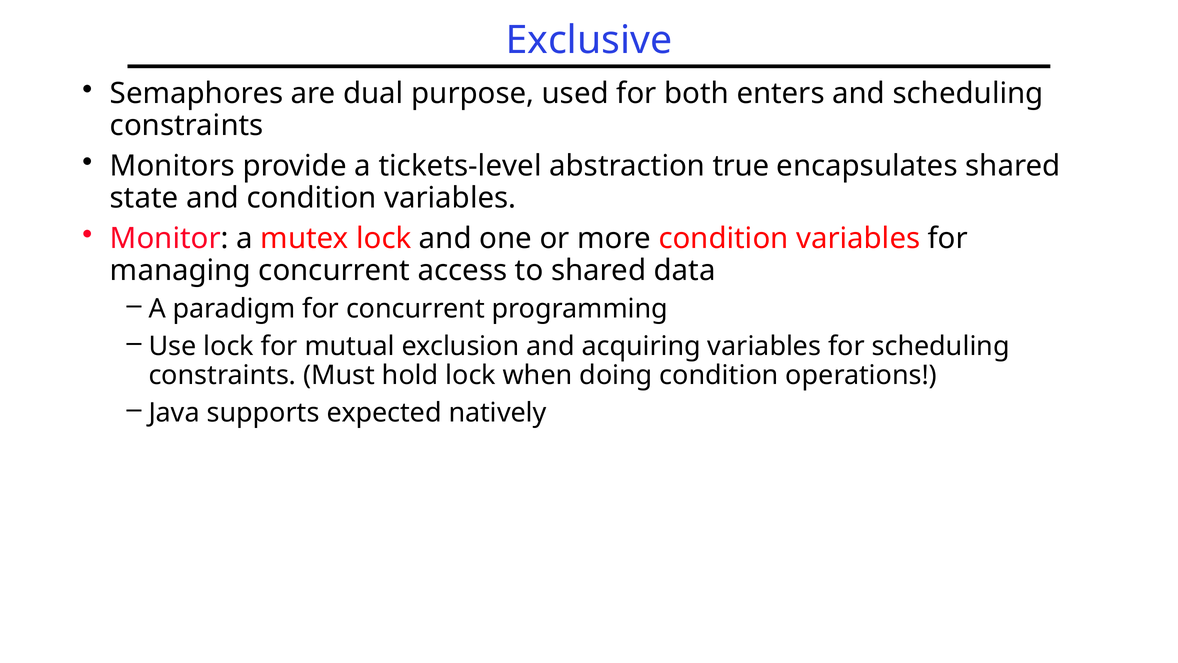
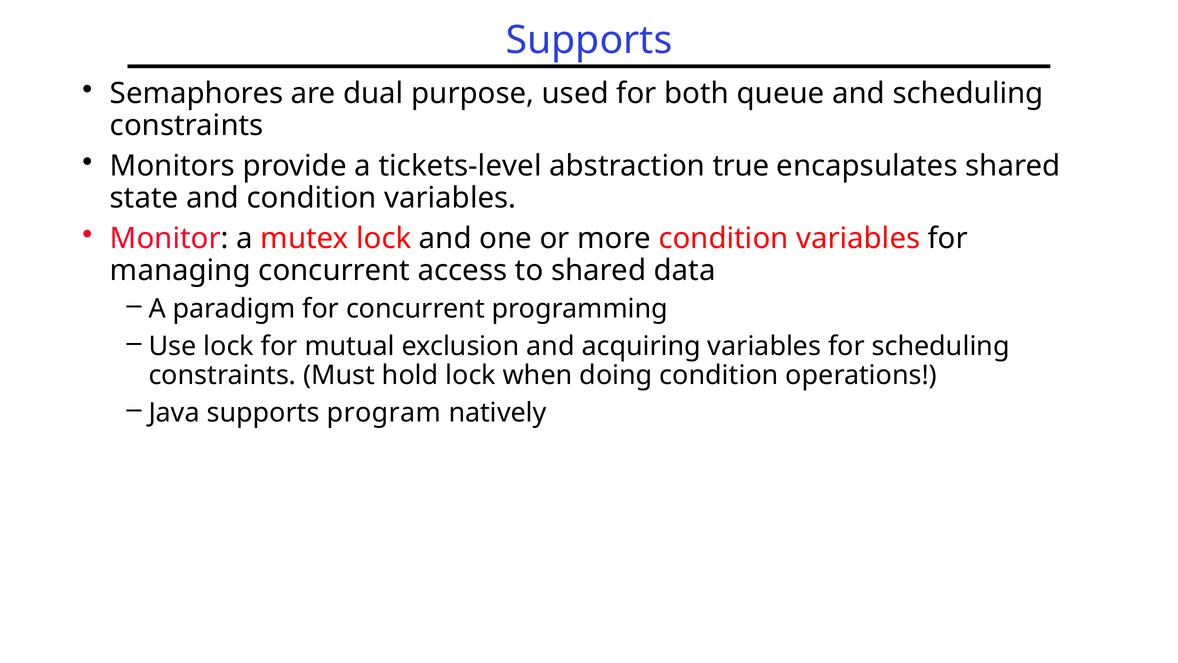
Exclusive: Exclusive -> Supports (589, 40)
enters: enters -> queue (781, 94)
expected: expected -> program (384, 412)
